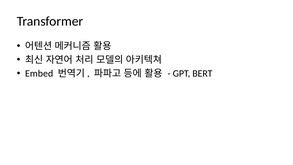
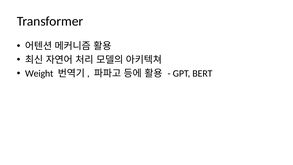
Embed: Embed -> Weight (39, 73)
